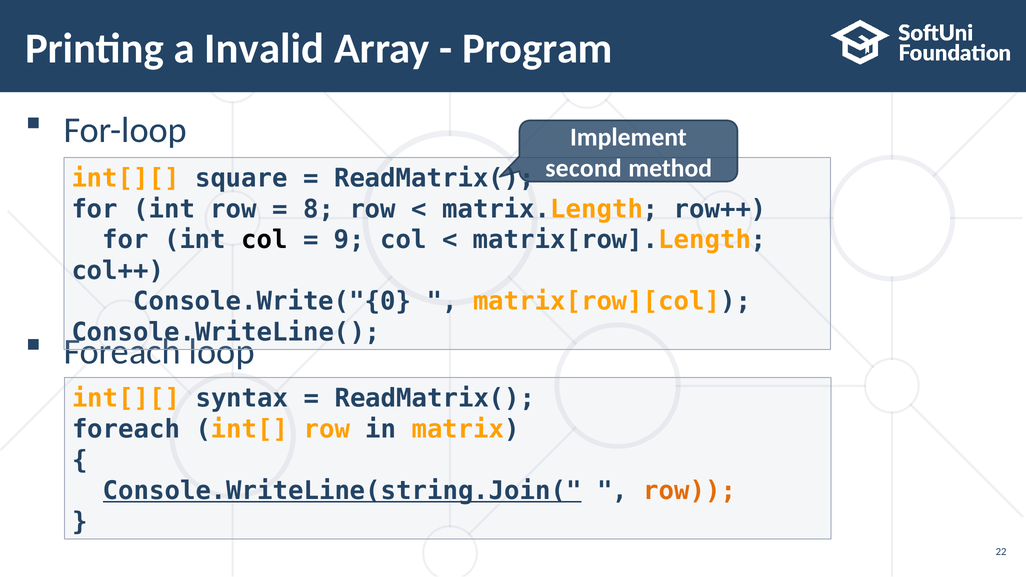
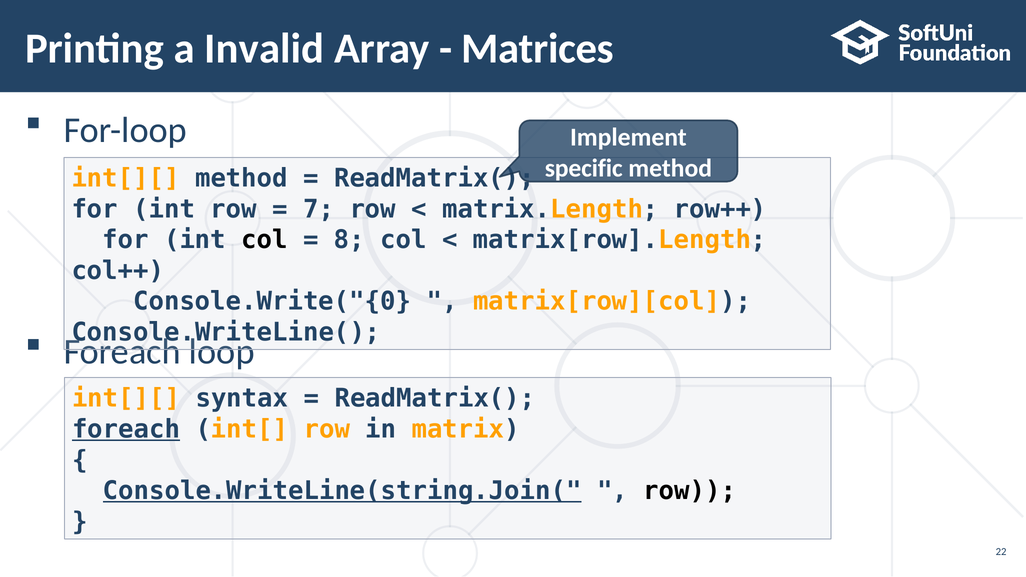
Program: Program -> Matrices (537, 49)
second: second -> specific (584, 168)
int[][ square: square -> method (241, 178)
8: 8 -> 7 (319, 209)
9: 9 -> 8 (349, 240)
foreach underline: none -> present (126, 429)
row colour: orange -> black (690, 491)
